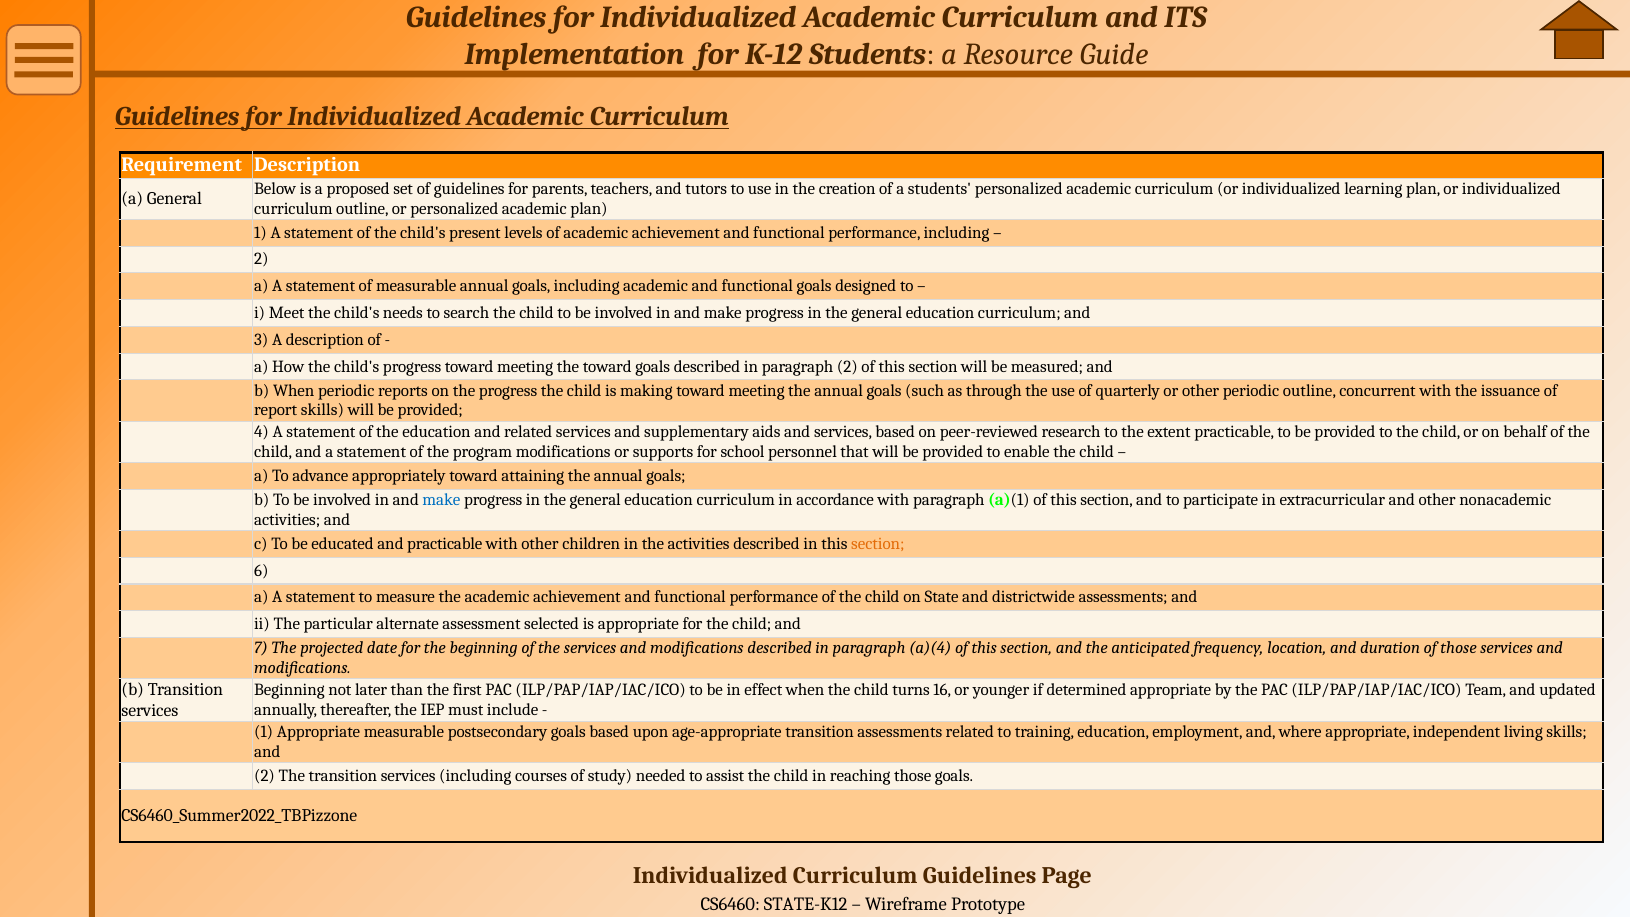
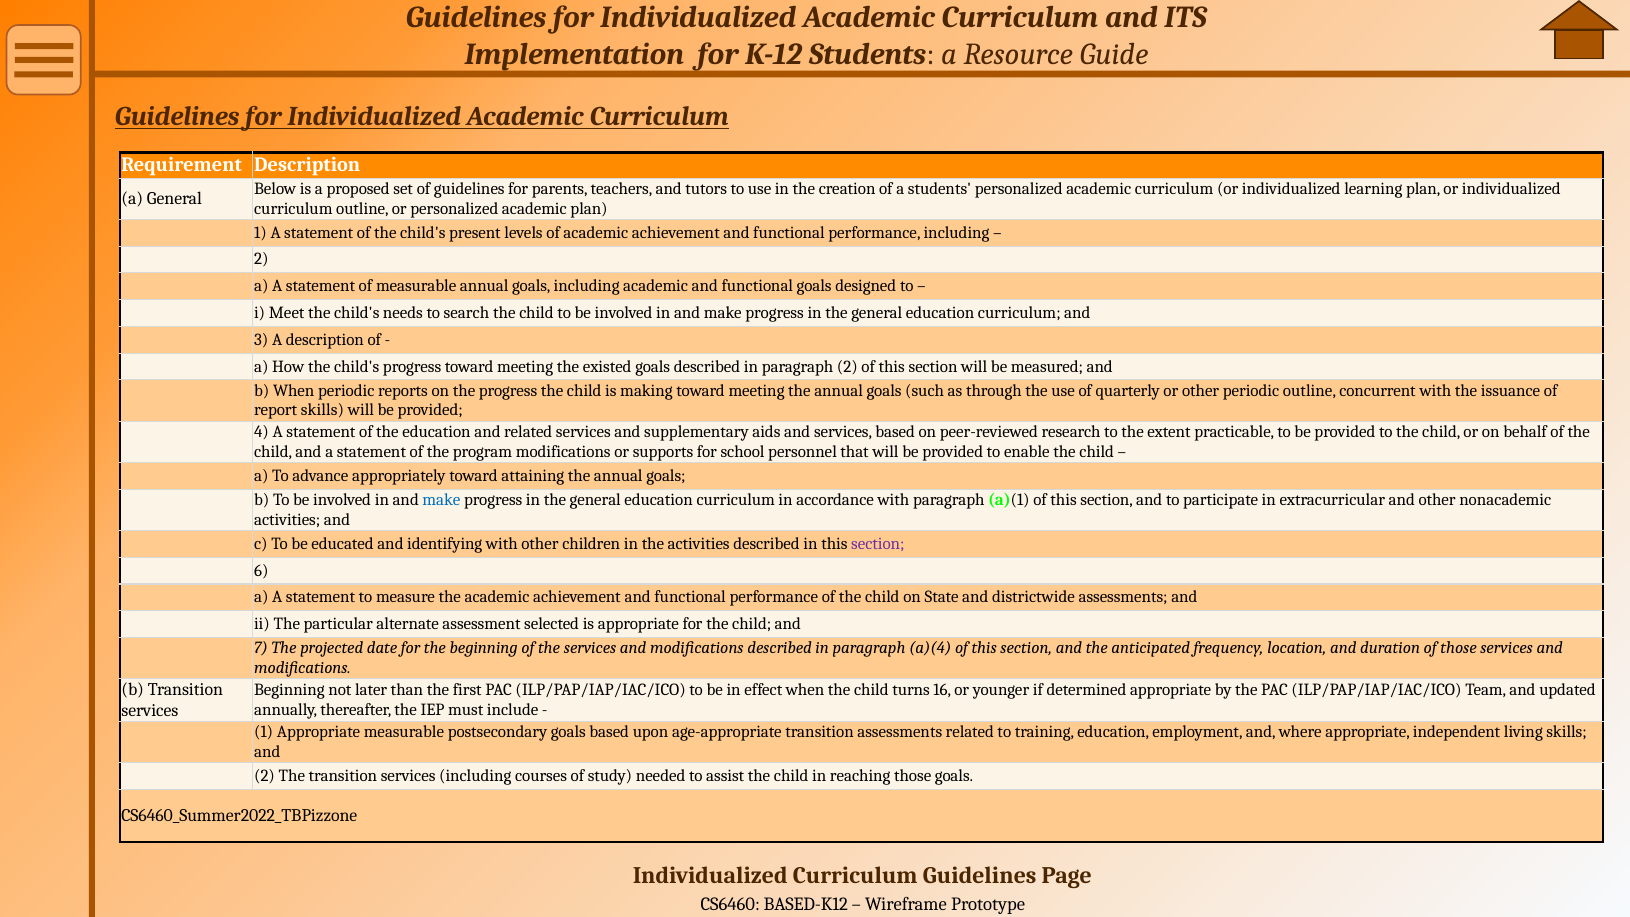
the toward: toward -> existed (607, 366)
and practicable: practicable -> identifying (445, 544)
section colour: orange -> purple (878, 544)
STATE-K12: STATE-K12 -> BASED-K12 (806, 904)
